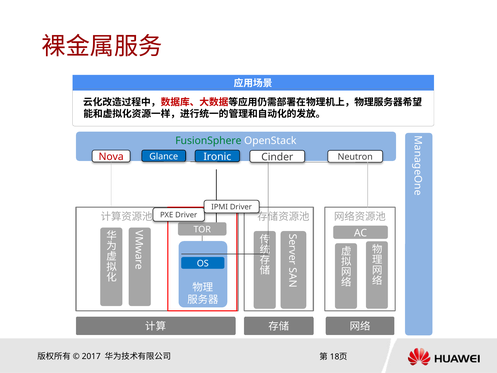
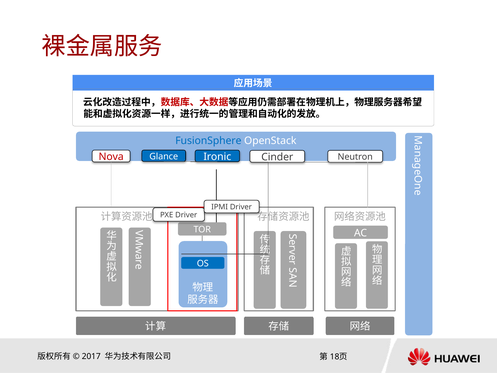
FusionSphere colour: green -> blue (208, 141)
